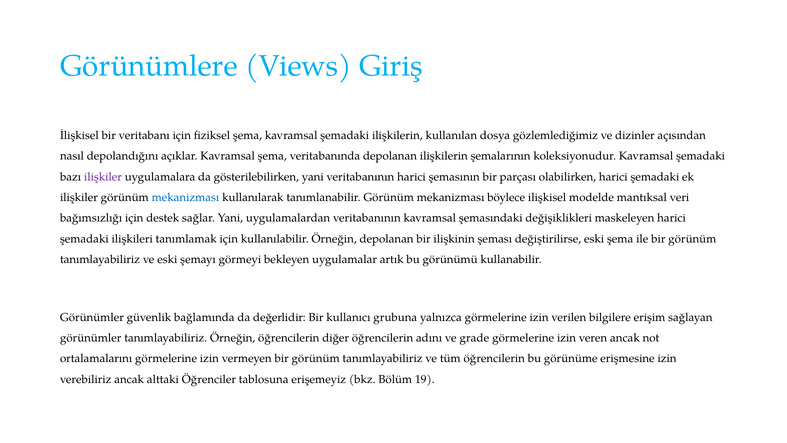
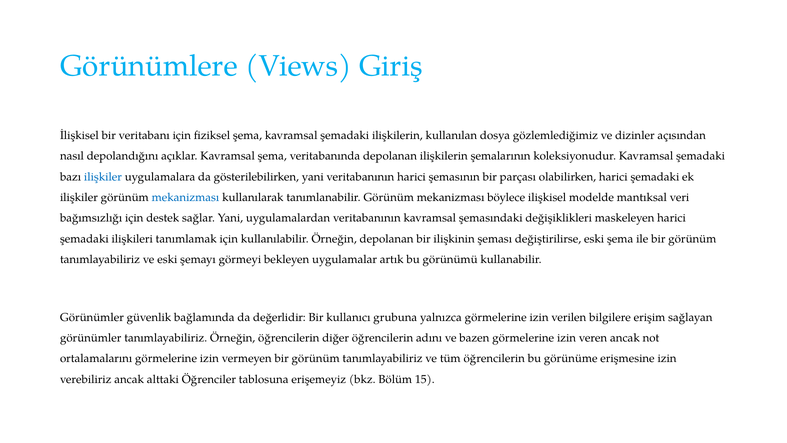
ilişkiler colour: purple -> blue (103, 177)
grade: grade -> bazen (474, 338)
19: 19 -> 15 (425, 379)
